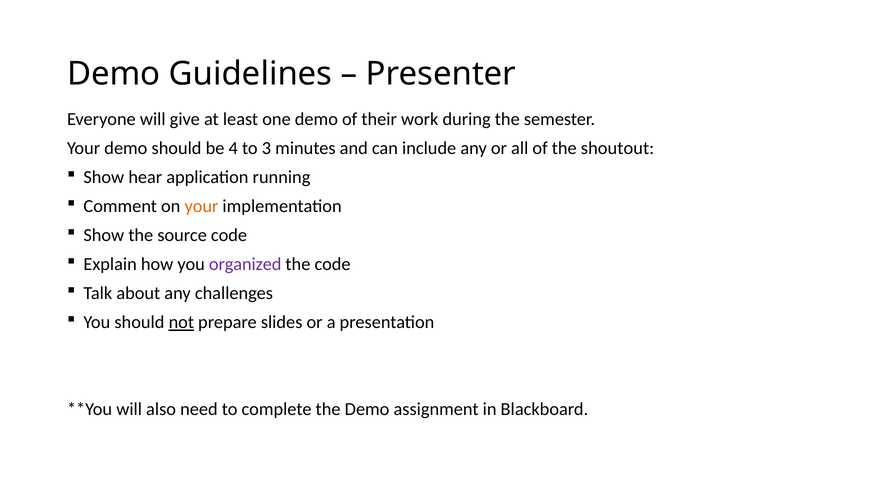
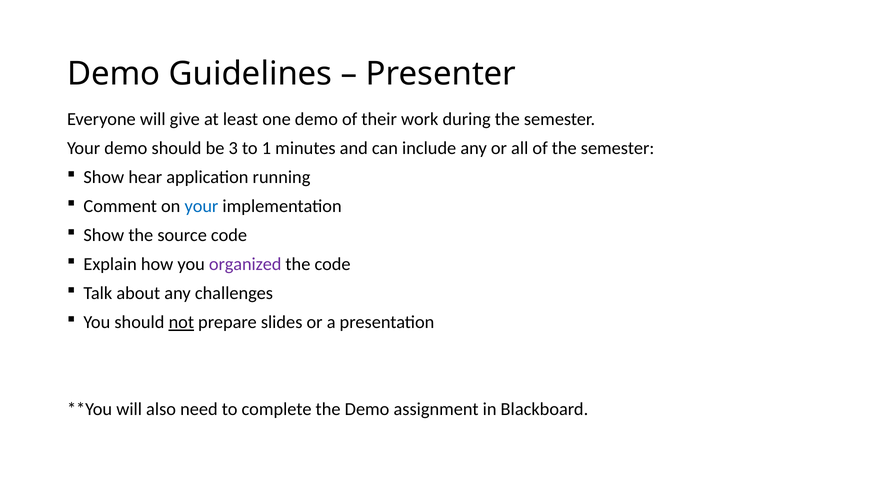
4: 4 -> 3 (233, 148)
3: 3 -> 1 (266, 148)
of the shoutout: shoutout -> semester (618, 148)
your colour: orange -> blue (201, 206)
